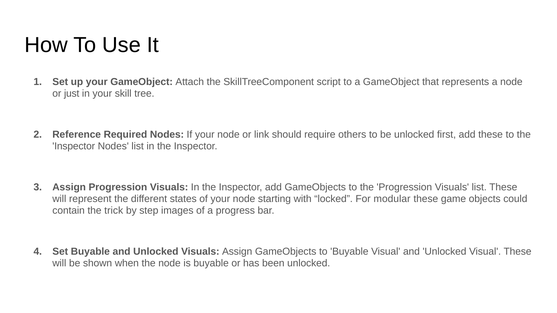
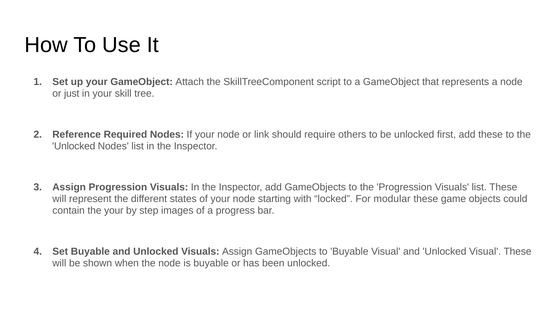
Inspector: Inspector -> Unlocked (74, 146)
the trick: trick -> your (114, 211)
